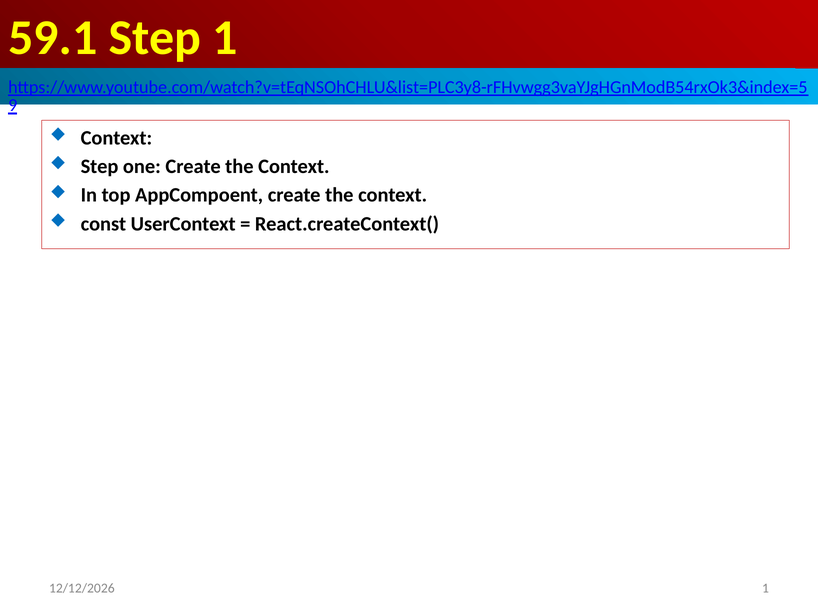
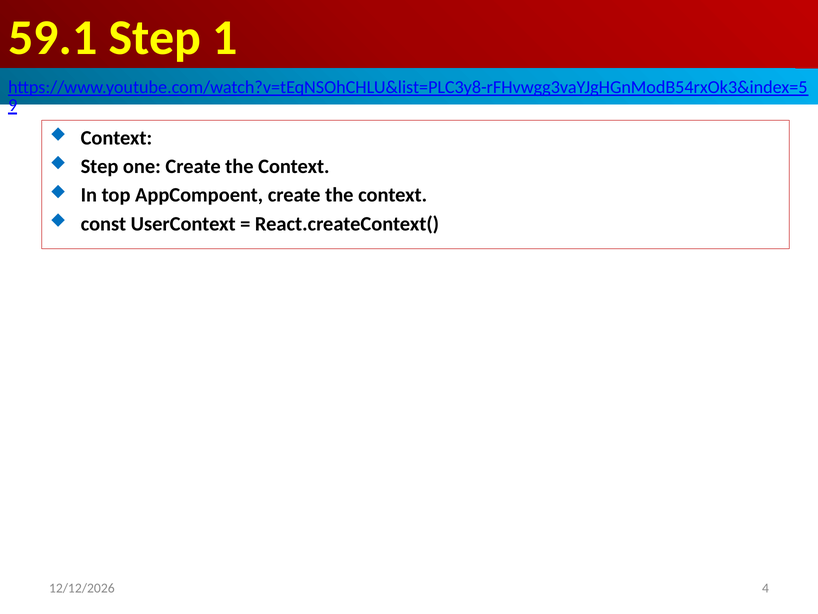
1: 1 -> 4 (766, 588)
